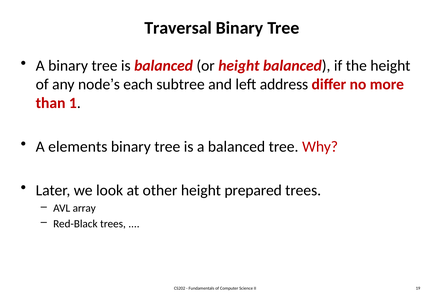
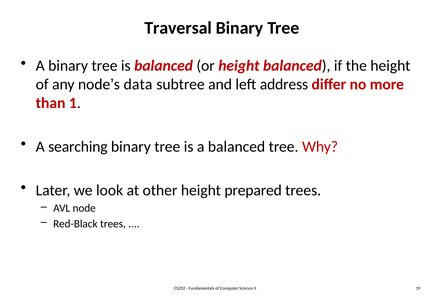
each: each -> data (138, 85)
elements: elements -> searching (78, 147)
array: array -> node (84, 209)
